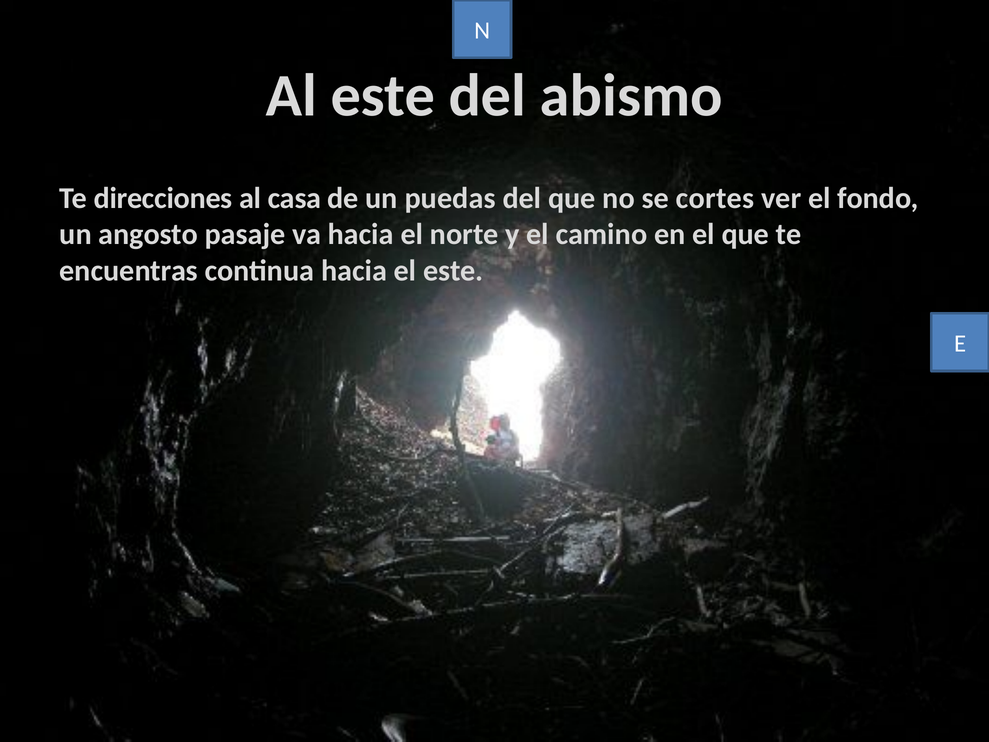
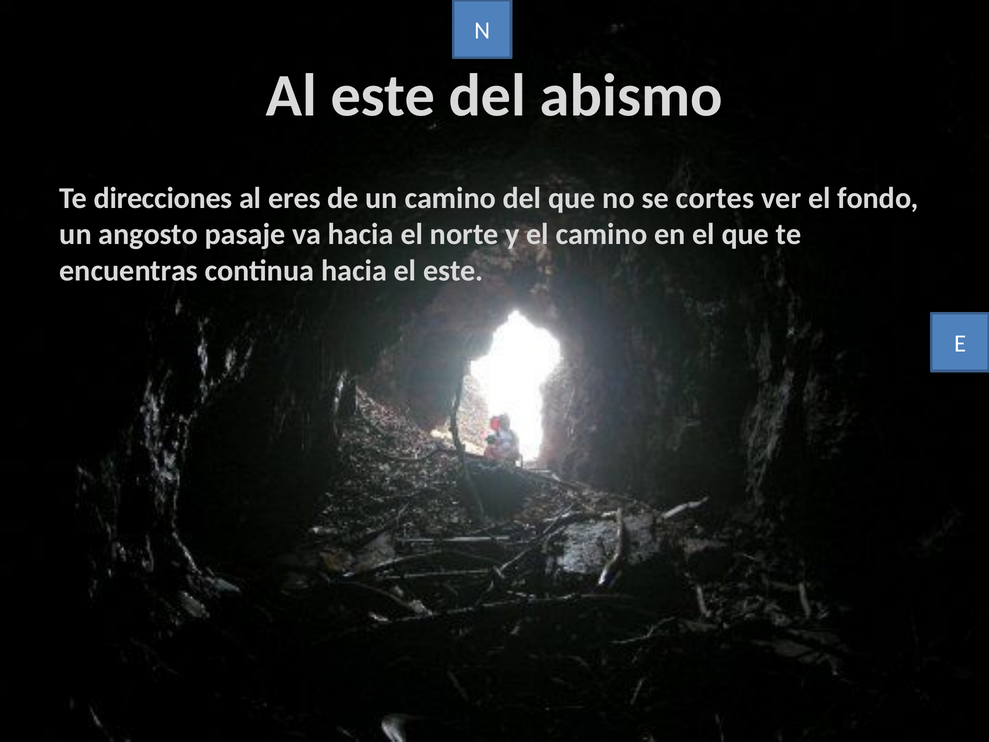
casa: casa -> eres (294, 198)
un puedas: puedas -> camino (450, 198)
